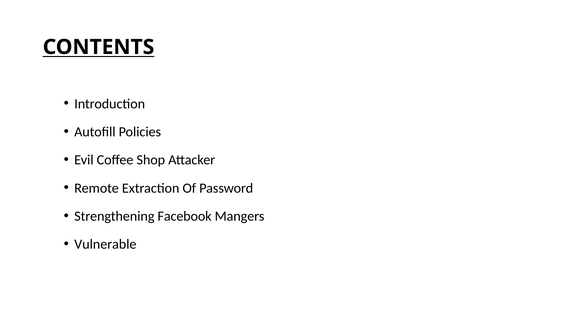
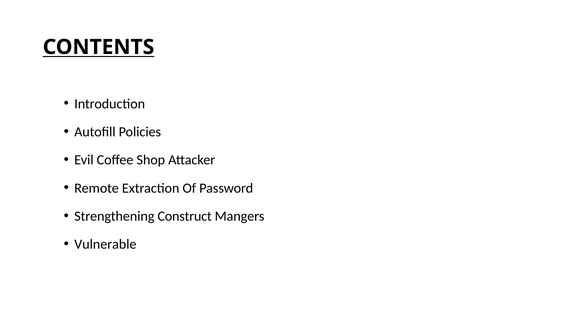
Facebook: Facebook -> Construct (185, 217)
